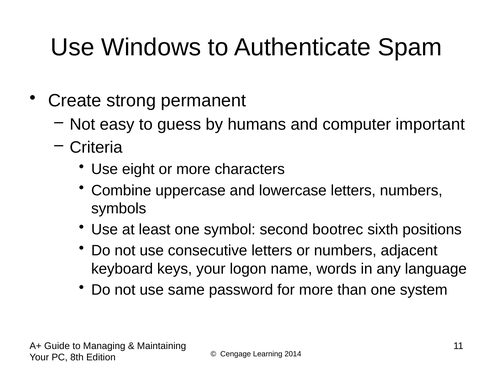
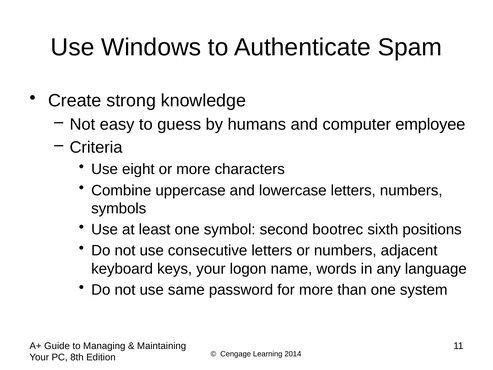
permanent: permanent -> knowledge (203, 101)
important: important -> employee (430, 124)
